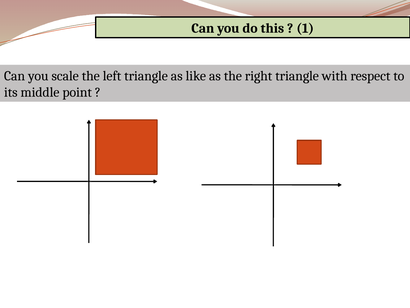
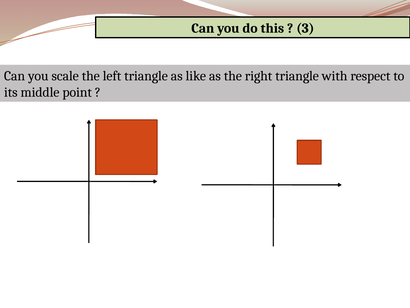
1: 1 -> 3 (305, 28)
